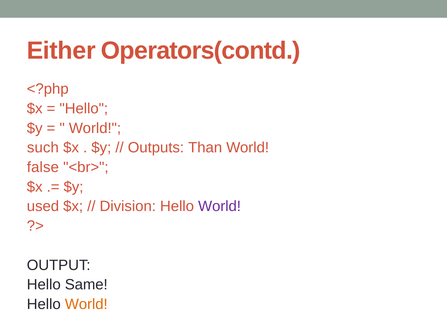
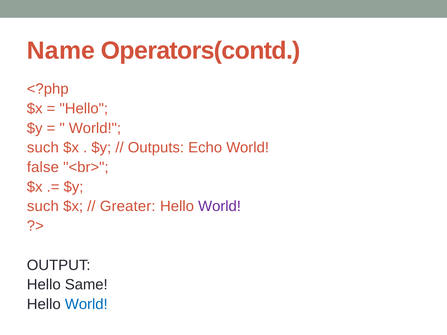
Either: Either -> Name (61, 51)
Than: Than -> Echo (205, 148)
used: used -> such (43, 207)
Division: Division -> Greater (128, 207)
World colour: orange -> blue (86, 304)
